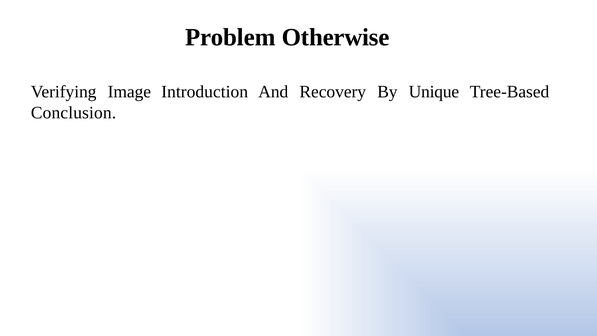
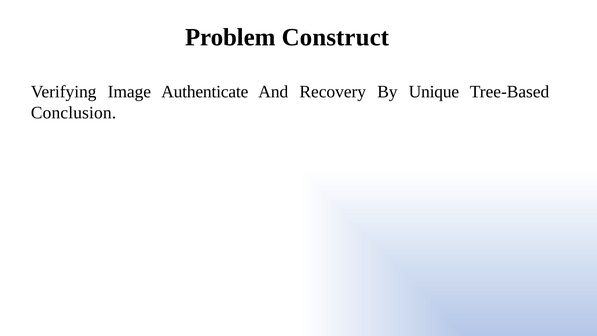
Otherwise: Otherwise -> Construct (336, 37)
Introduction: Introduction -> Authenticate (205, 92)
